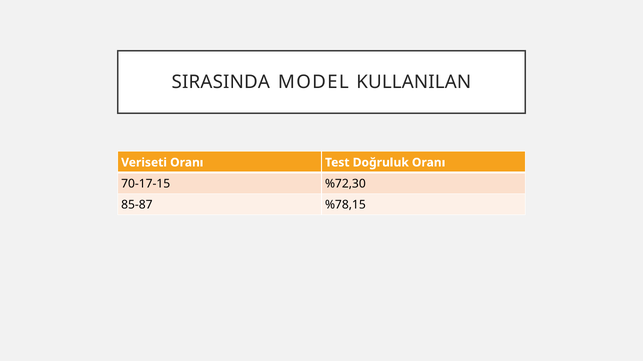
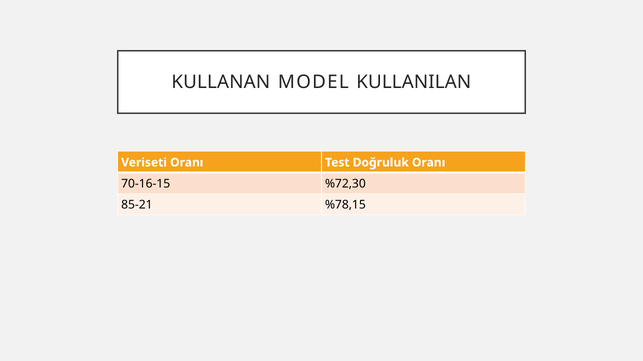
SIRASINDA: SIRASINDA -> KULLANAN (221, 82)
70-17-15: 70-17-15 -> 70-16-15 (146, 184)
85-87: 85-87 -> 85-21 (137, 205)
